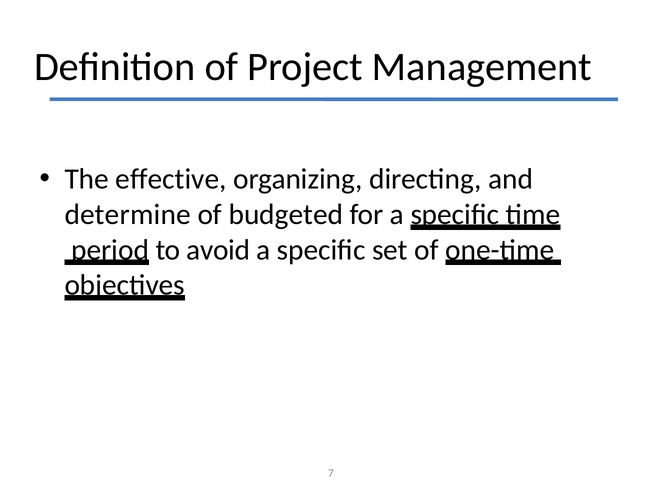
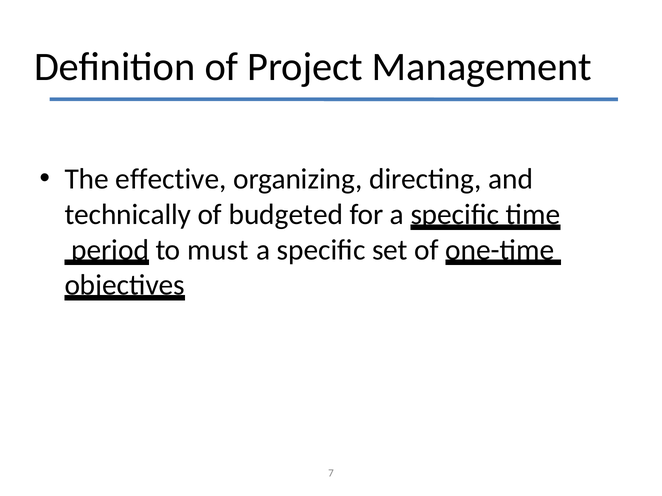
determine: determine -> technically (128, 215)
avoid: avoid -> must (218, 250)
